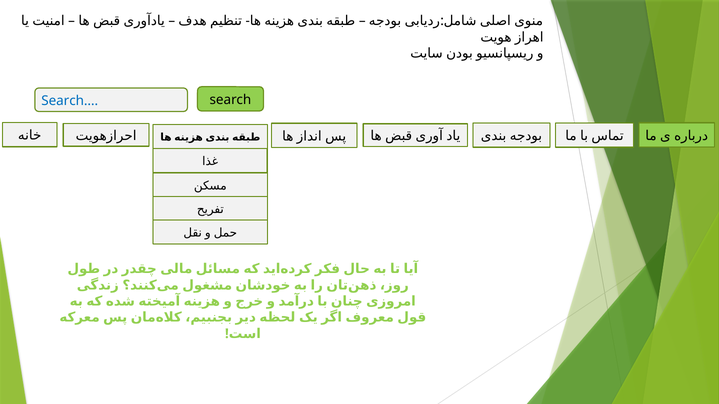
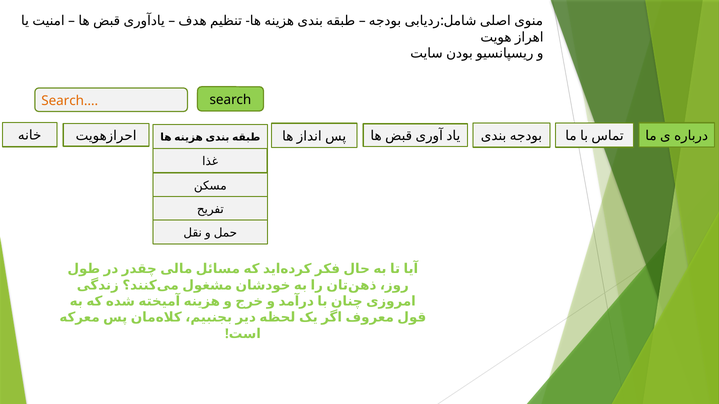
Search… colour: blue -> orange (70, 101)
